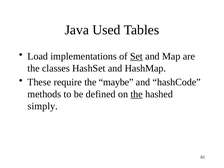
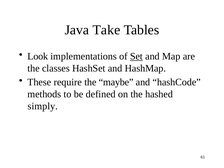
Used: Used -> Take (106, 30)
Load: Load -> Look (38, 56)
the underline: present -> none (137, 94)
